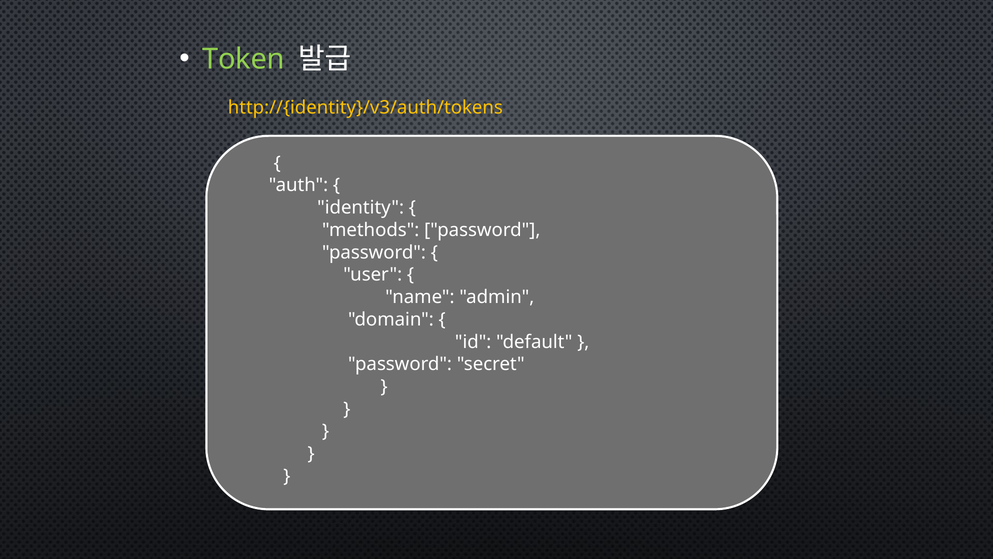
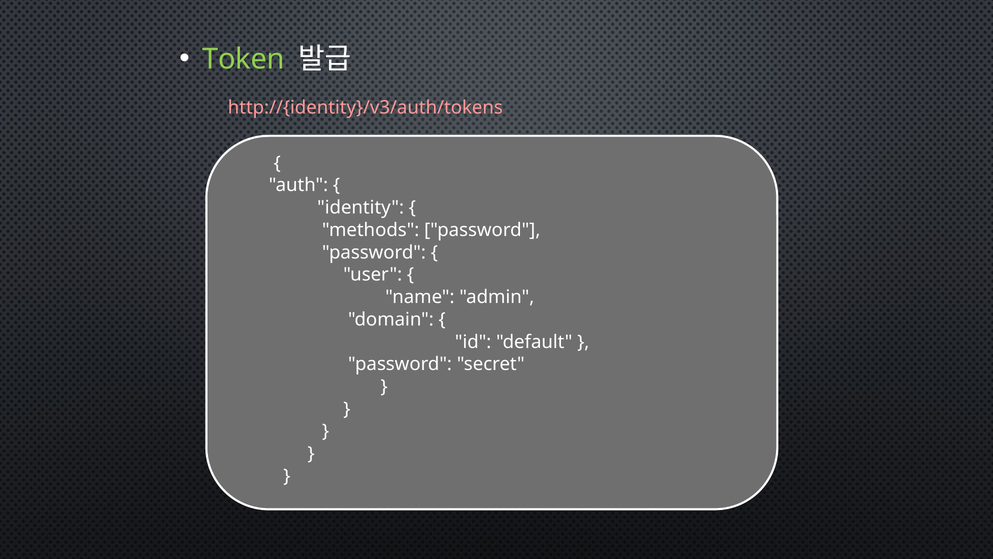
http://{identity}/v3/auth/tokens colour: yellow -> pink (365, 107)
